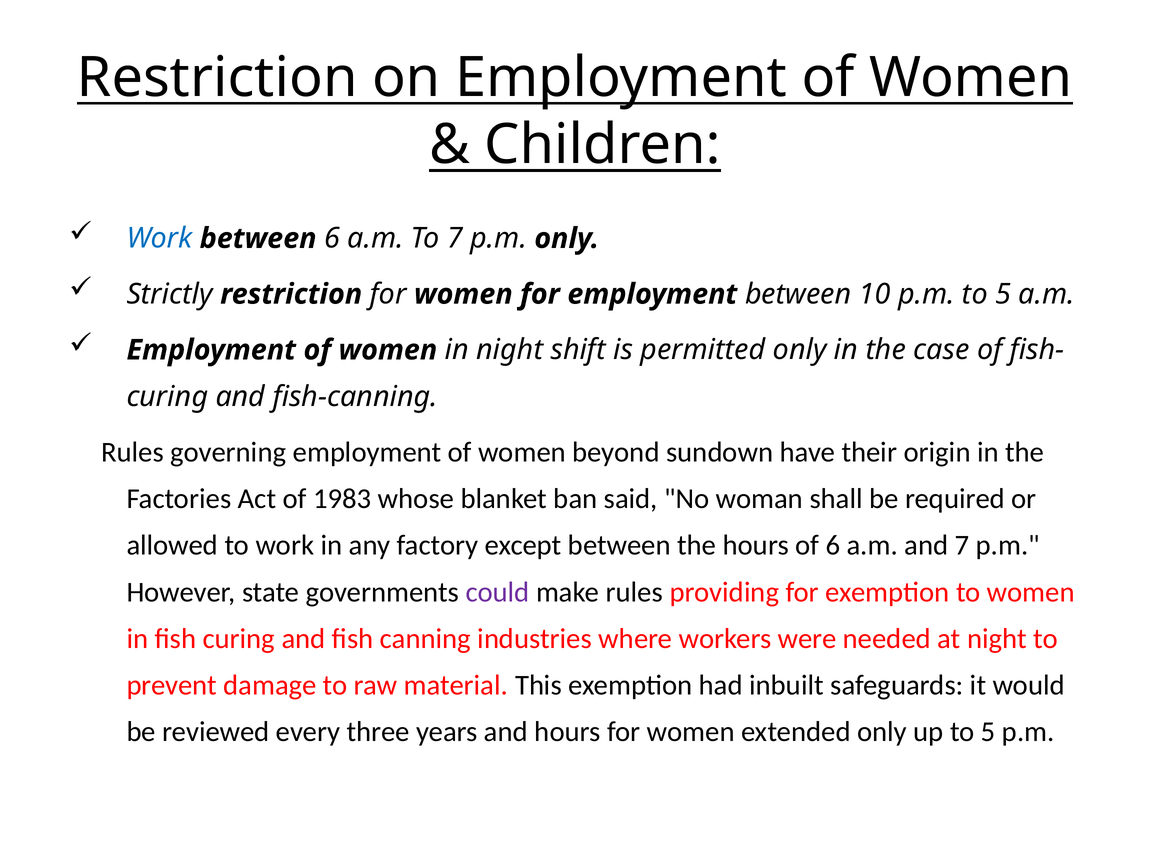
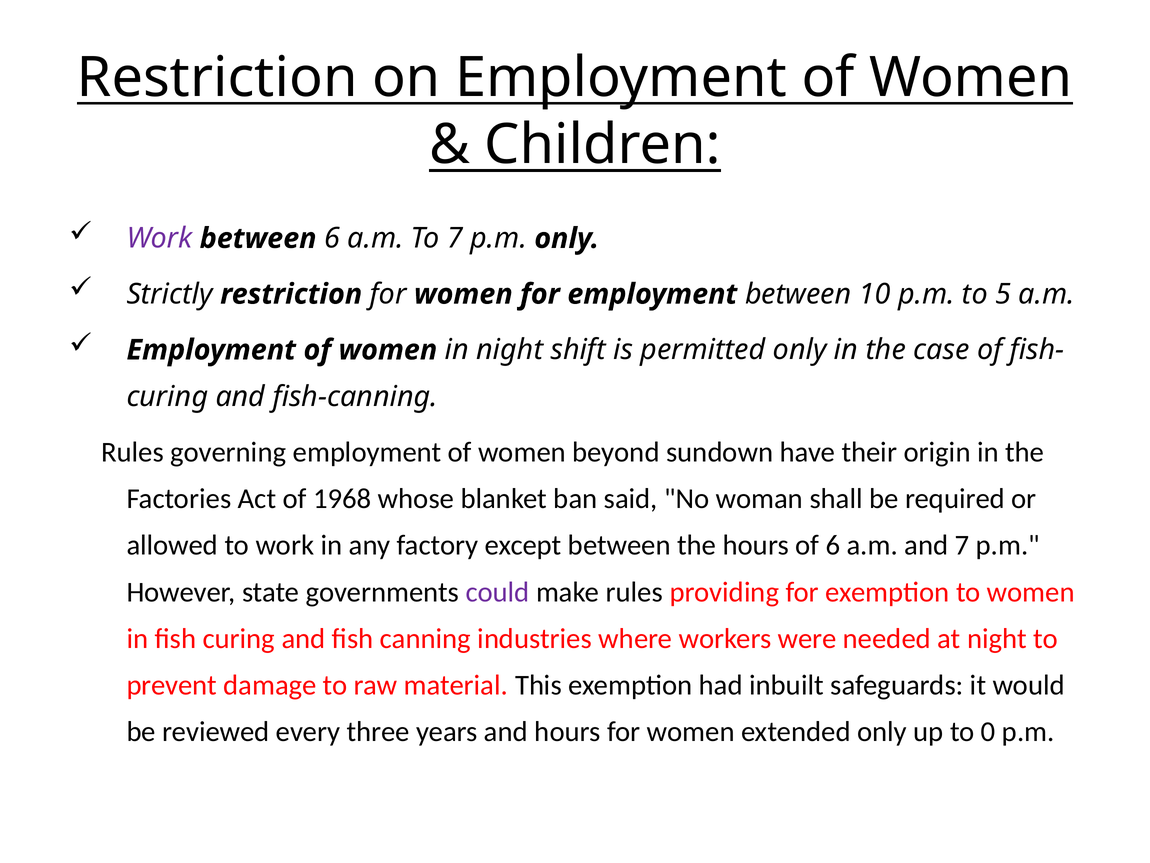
Work colour: blue -> purple (159, 238)
1983: 1983 -> 1968 (342, 499)
up to 5: 5 -> 0 (988, 731)
